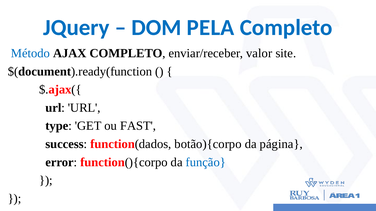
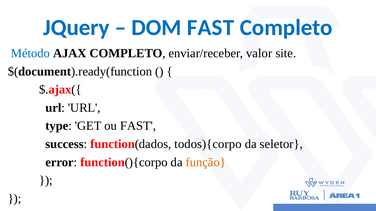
DOM PELA: PELA -> FAST (211, 28)
botão){corpo: botão){corpo -> todos){corpo (208, 144)
página: página -> seletor (281, 144)
função colour: blue -> orange (206, 163)
